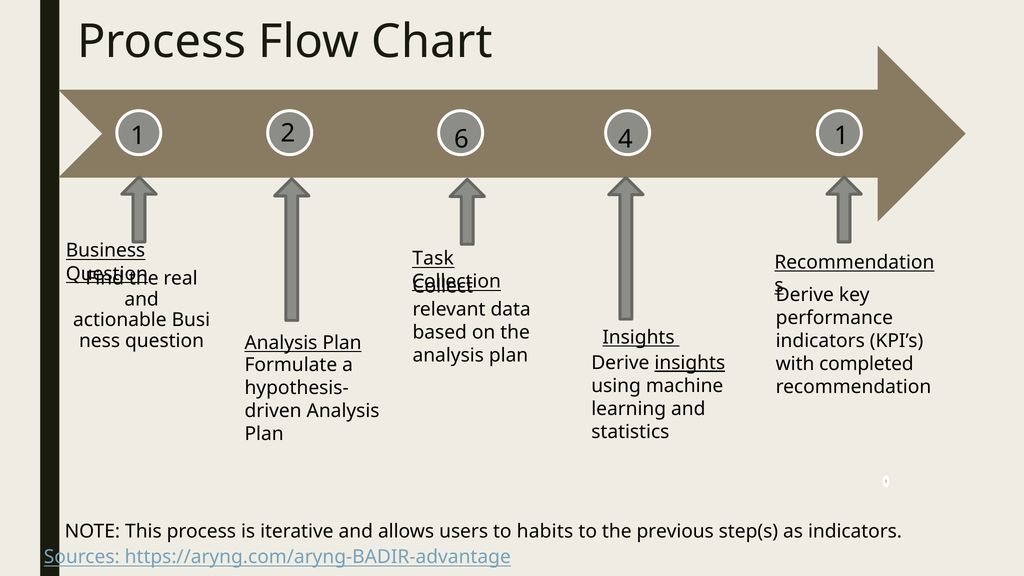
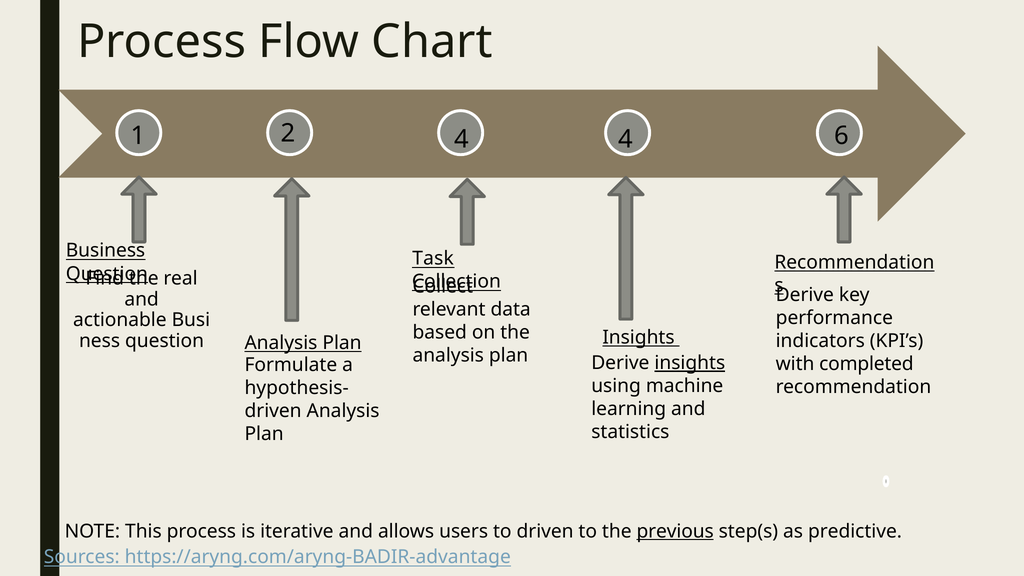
2 6: 6 -> 4 (461, 139)
4 1: 1 -> 6 (842, 136)
to habits: habits -> driven (545, 531)
previous underline: none -> present (675, 531)
as indicators: indicators -> predictive (855, 531)
